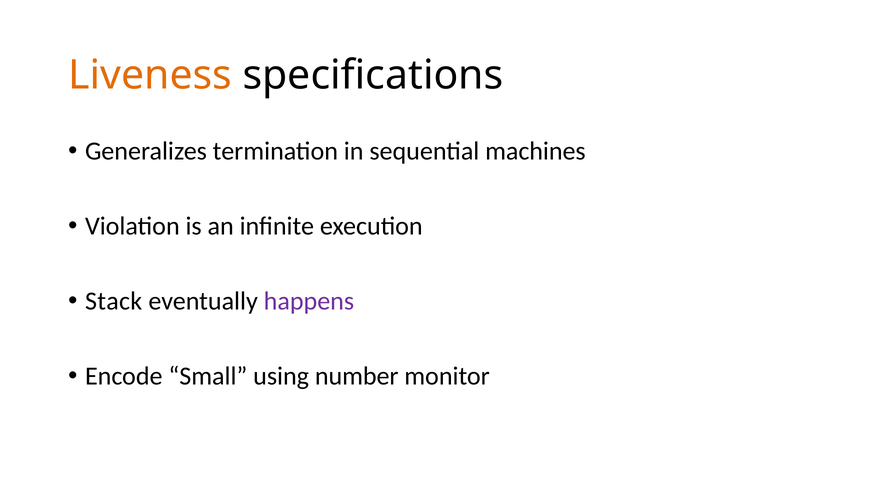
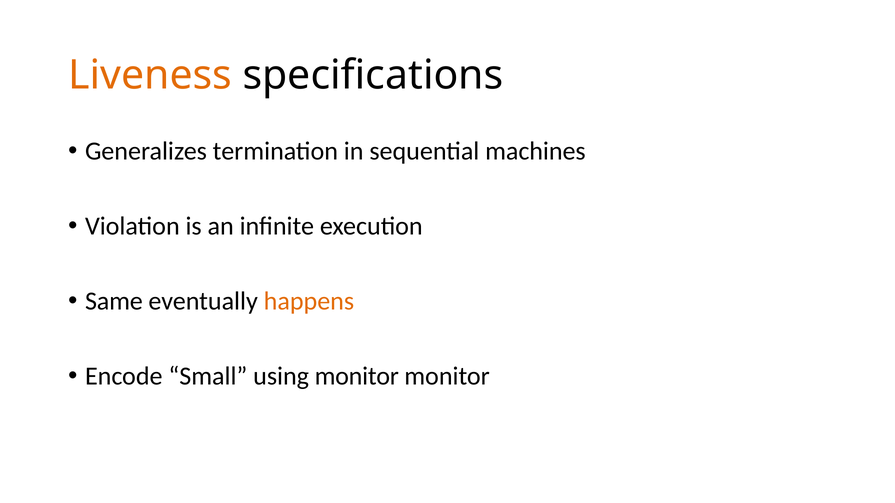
Stack: Stack -> Same (114, 301)
happens colour: purple -> orange (309, 301)
using number: number -> monitor (357, 376)
